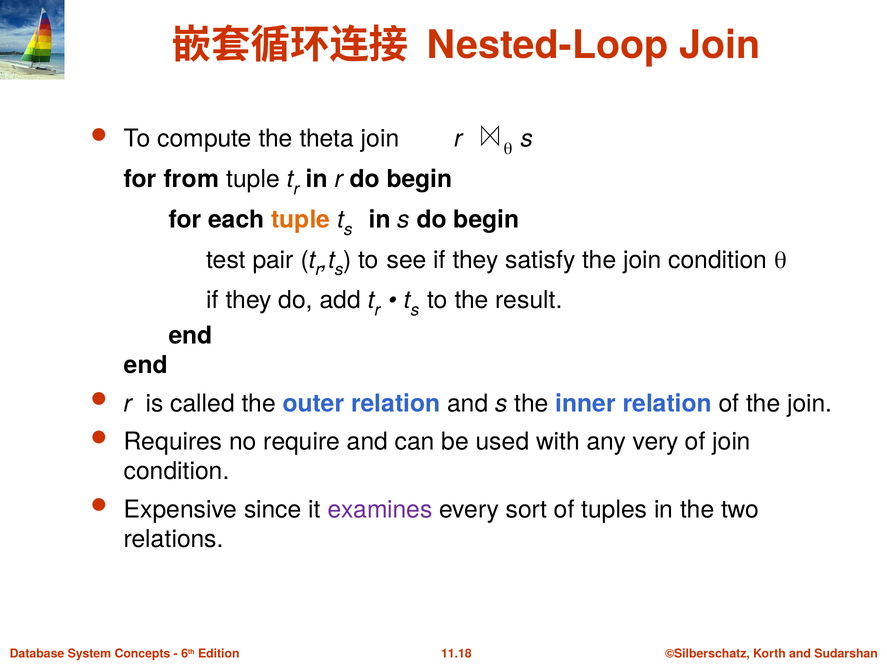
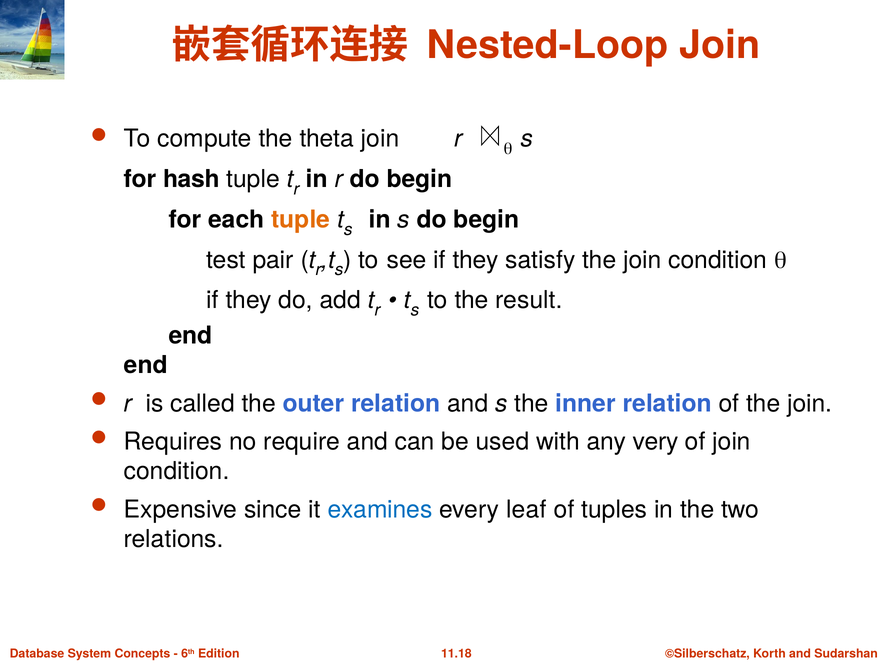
from: from -> hash (192, 179)
examines colour: purple -> blue (380, 510)
sort: sort -> leaf (526, 510)
